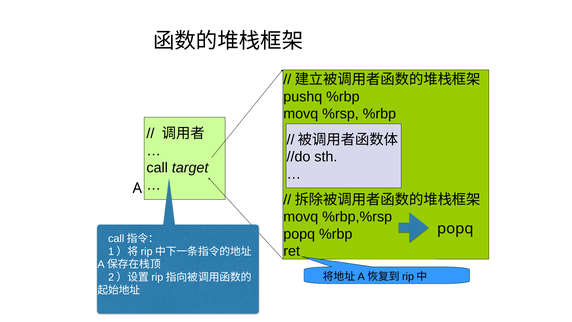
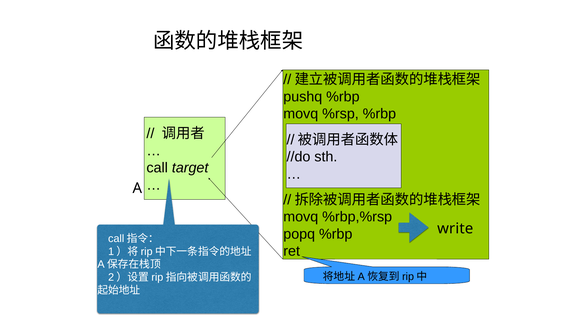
popq: popq -> write (455, 228)
